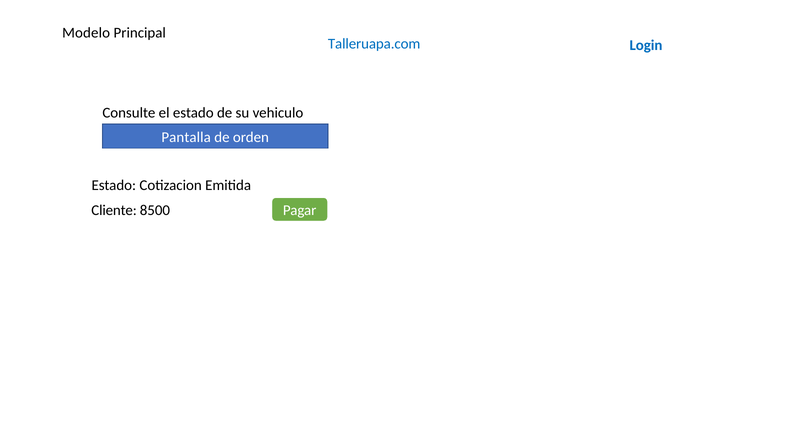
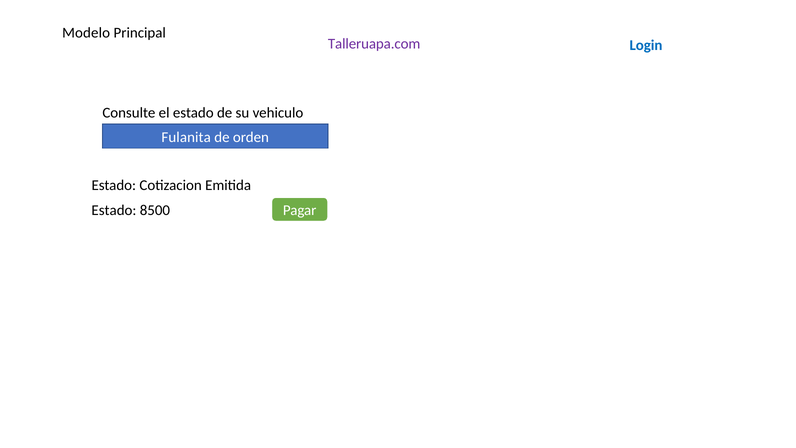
Talleruapa.com colour: blue -> purple (374, 44)
Pantalla: Pantalla -> Fulanita (186, 137)
Cliente: Cliente -> Estado (114, 210)
